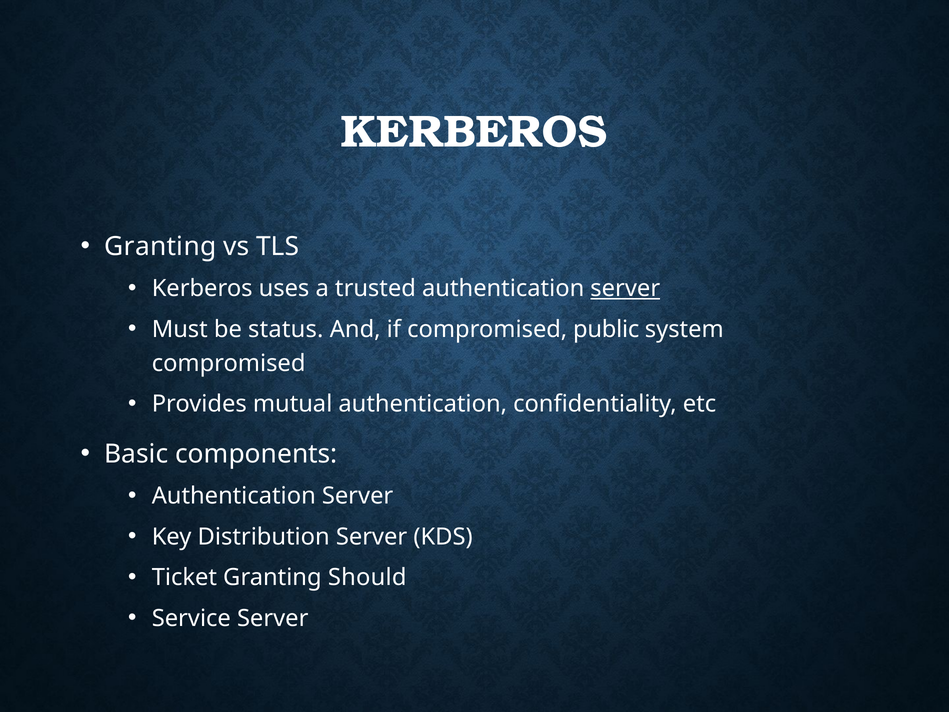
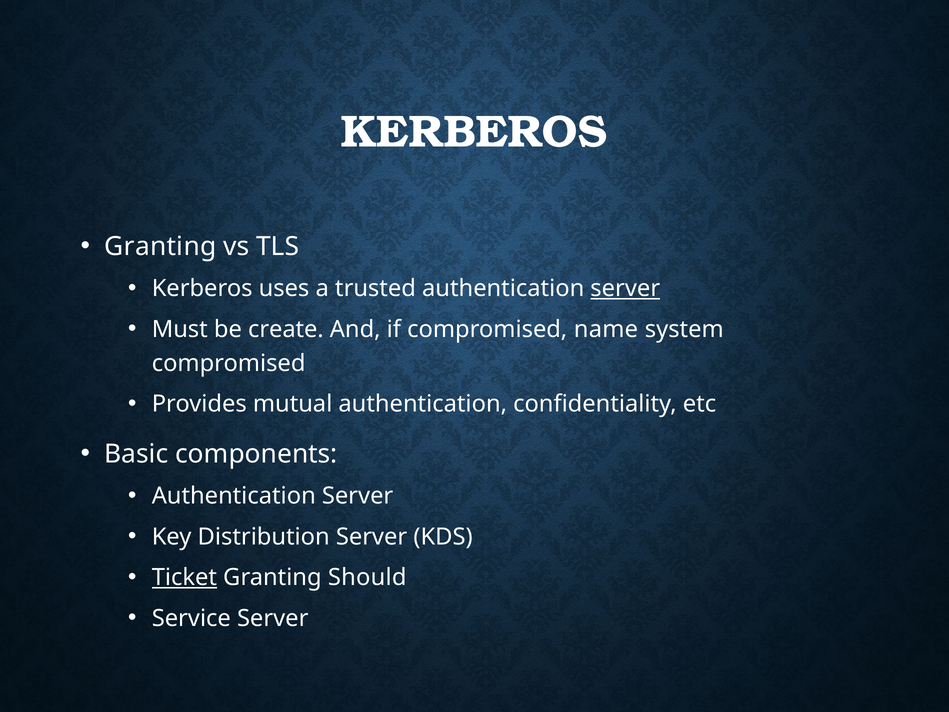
status: status -> create (286, 329)
public: public -> name (606, 329)
Ticket underline: none -> present (184, 577)
